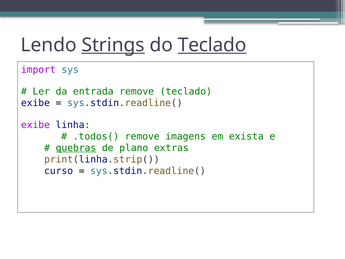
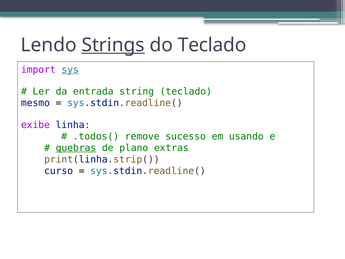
Teclado underline: present -> none (212, 45)
sys underline: none -> present (70, 70)
entrada remove: remove -> string (137, 91)
exibe: exibe -> mesmo (35, 103)
imagens: imagens -> sucesso (186, 136)
exista: exista -> usando (246, 136)
